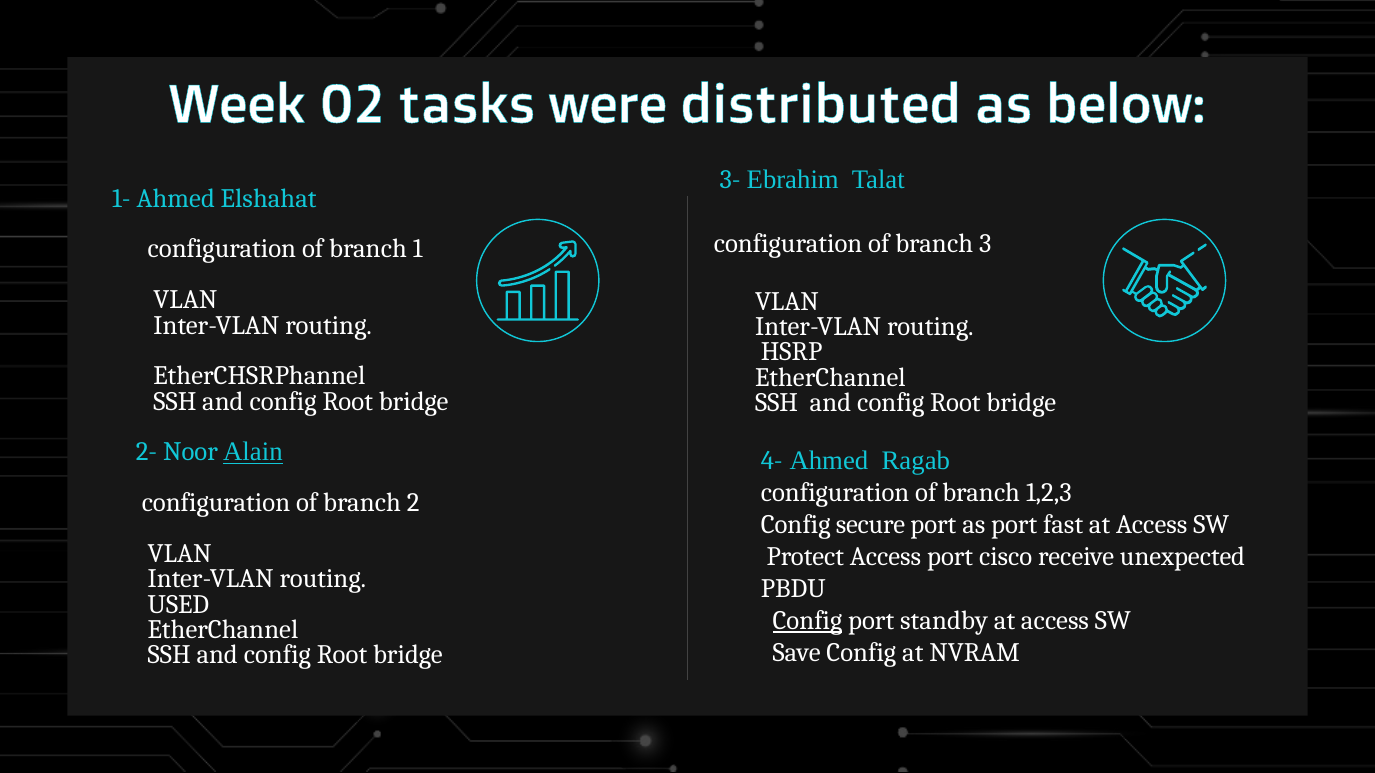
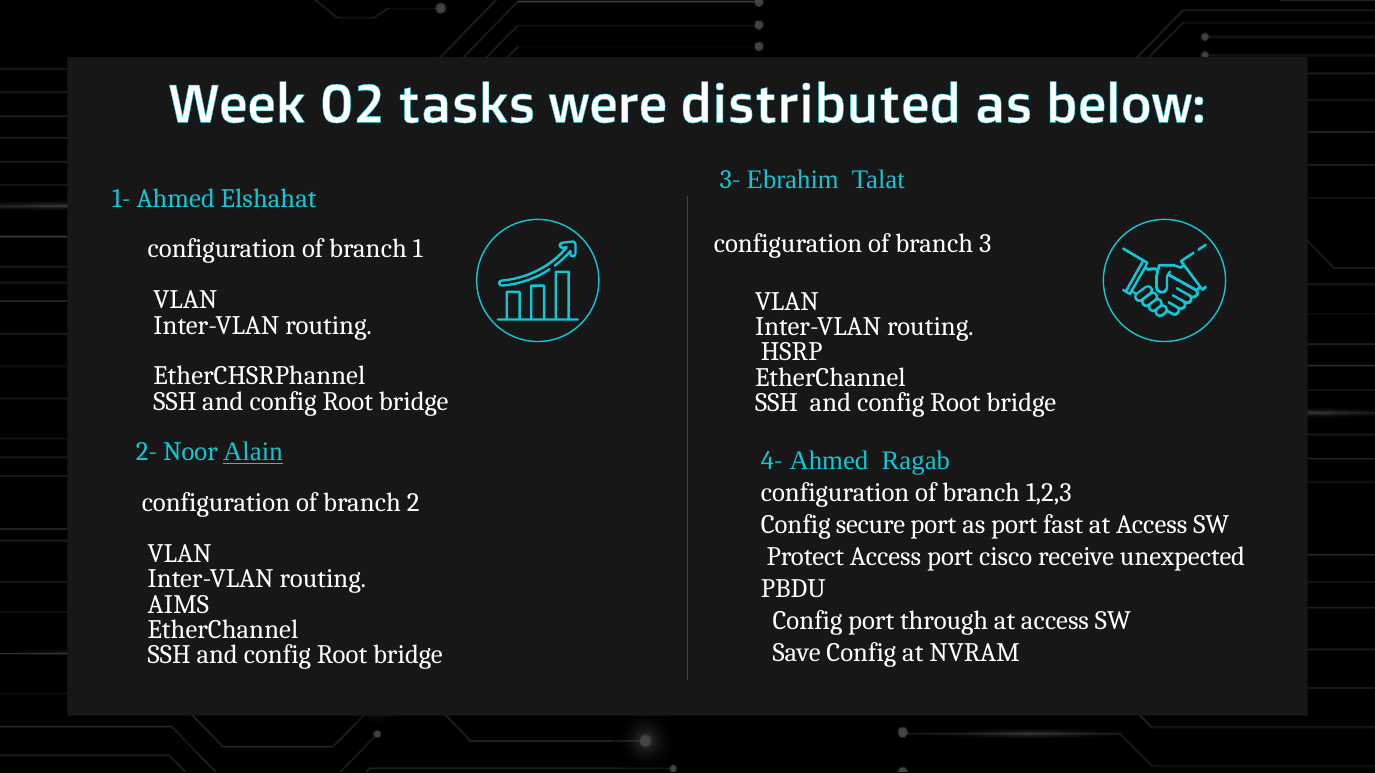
USED: USED -> AIMS (178, 605)
Config underline: present -> none (807, 621)
standby: standby -> through (944, 621)
